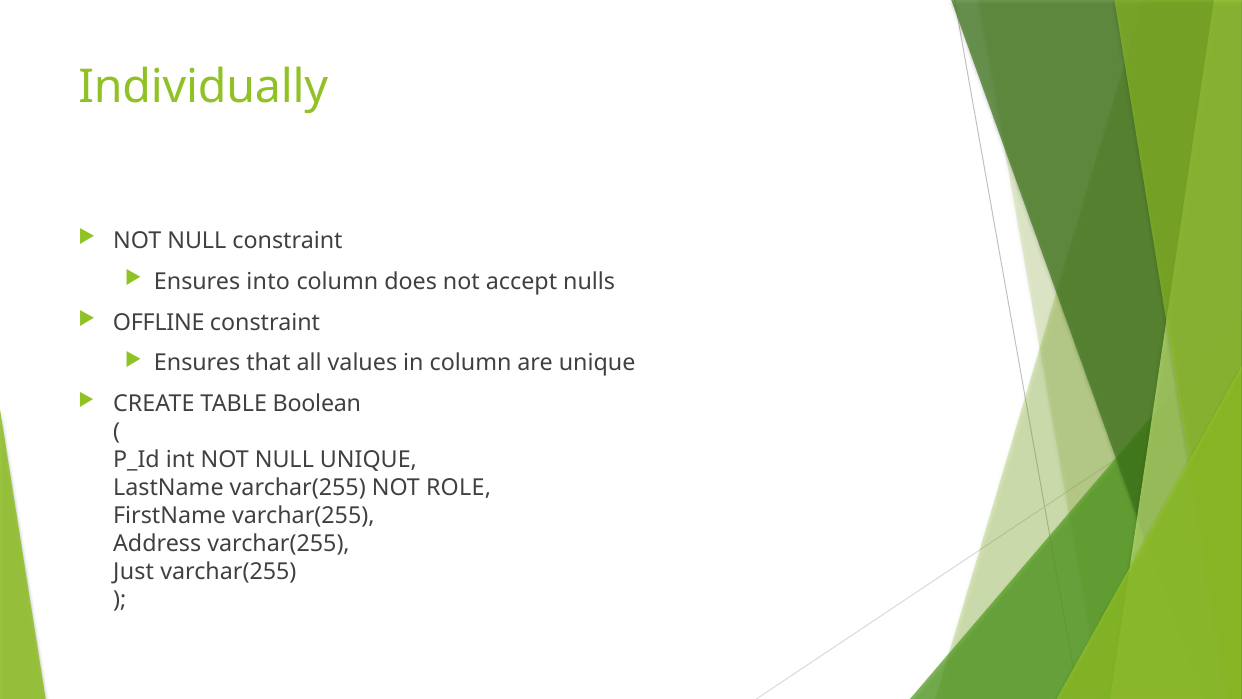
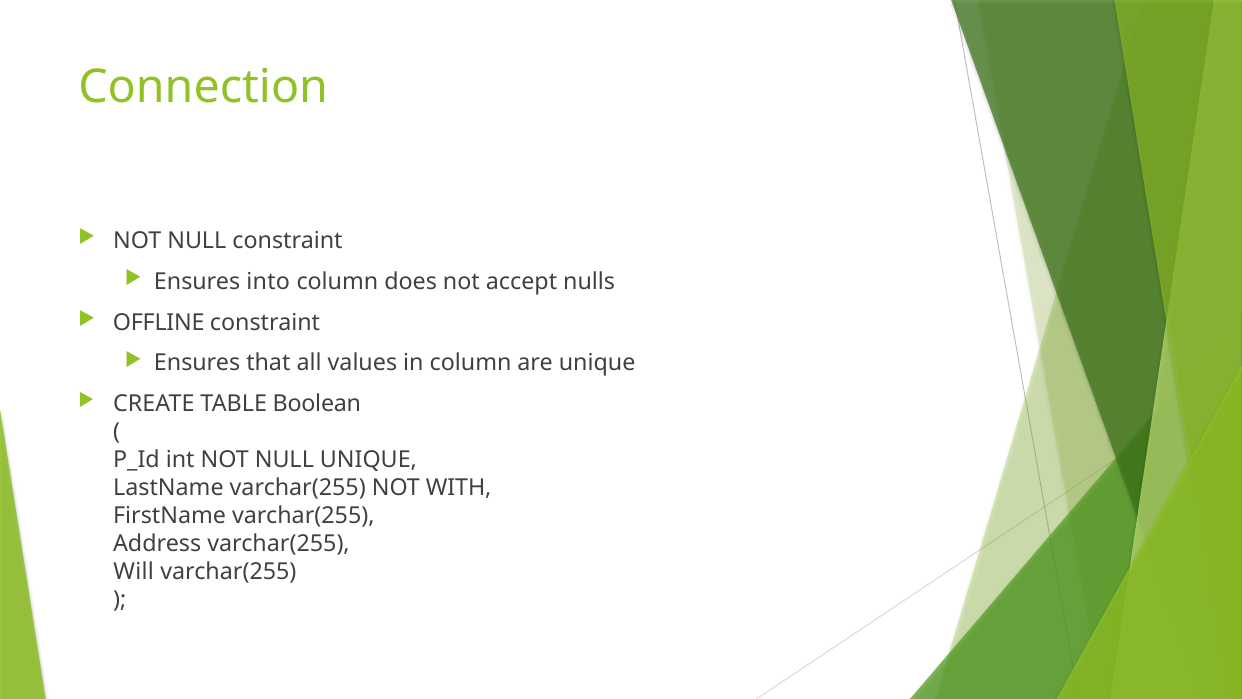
Individually: Individually -> Connection (203, 87)
ROLE: ROLE -> WITH (459, 488)
Just: Just -> Will (134, 572)
